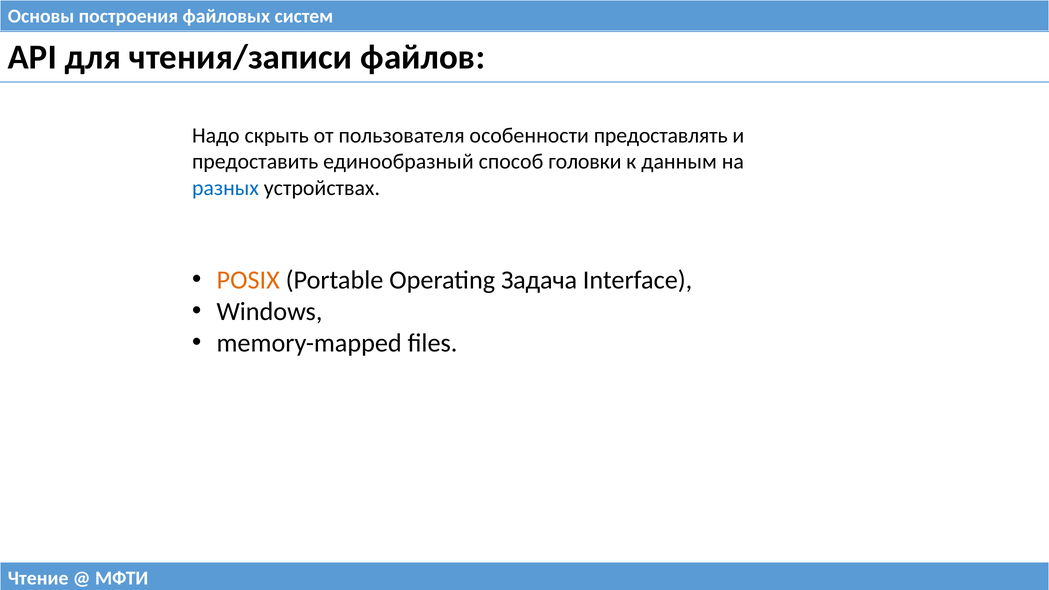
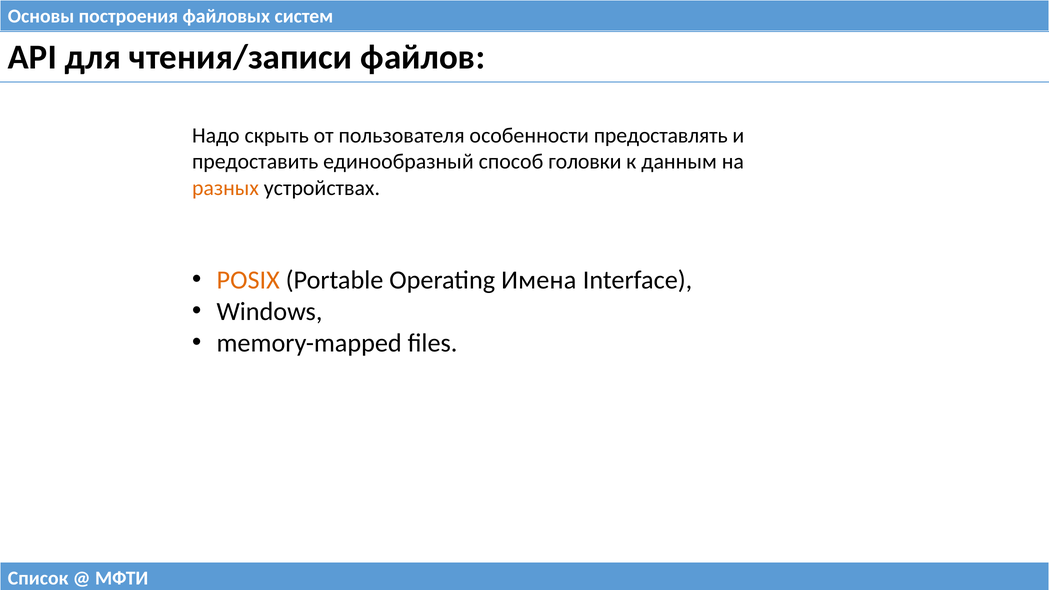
разных colour: blue -> orange (225, 188)
Задача: Задача -> Имена (539, 280)
Чтение: Чтение -> Список (38, 578)
